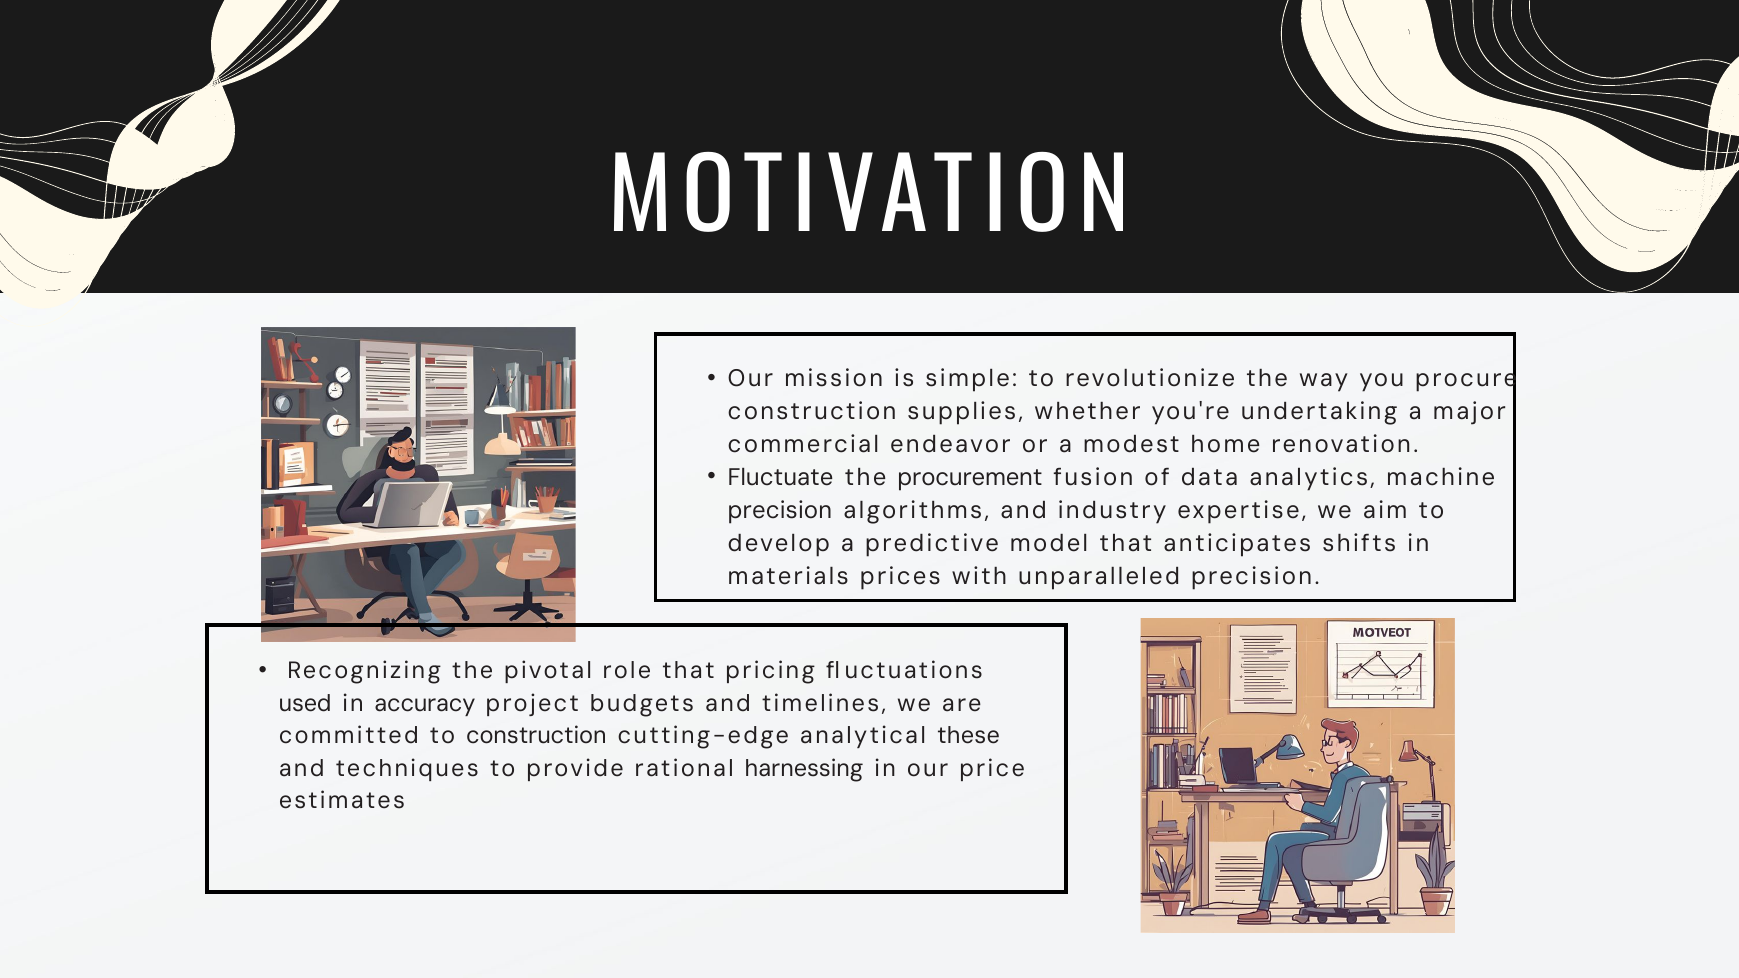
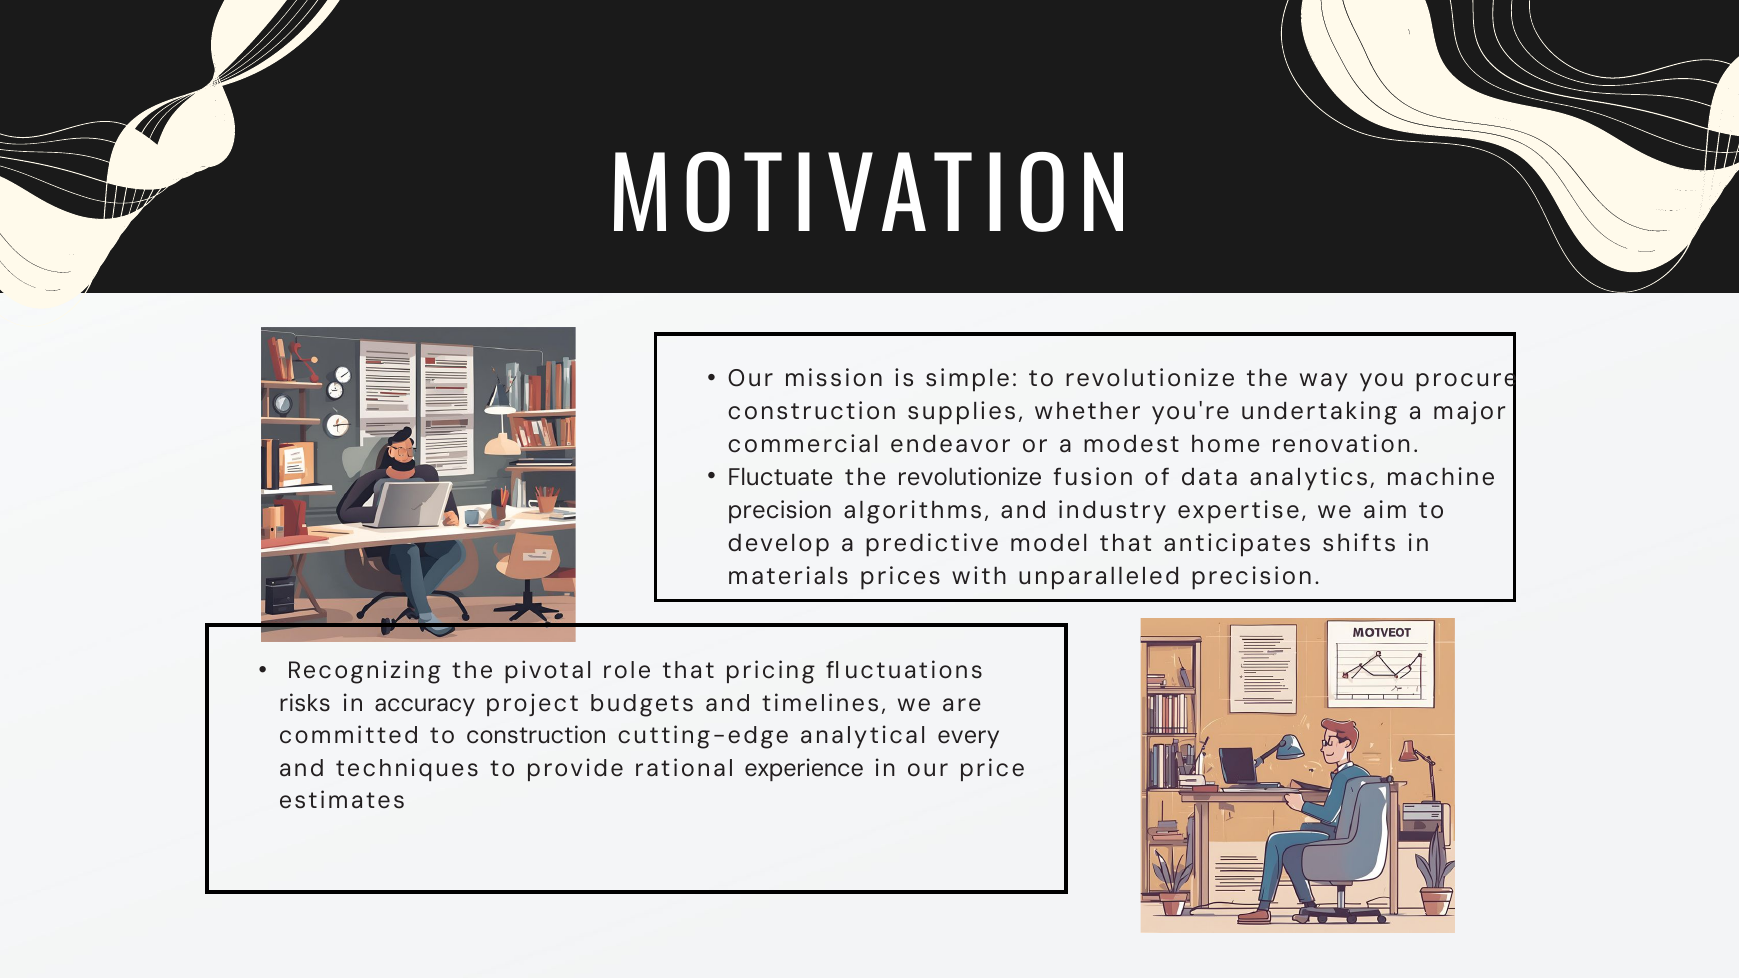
the procurement: procurement -> revolutionize (970, 478)
used: used -> risks (305, 704)
these: these -> every (969, 736)
harnessing: harnessing -> experience (804, 769)
